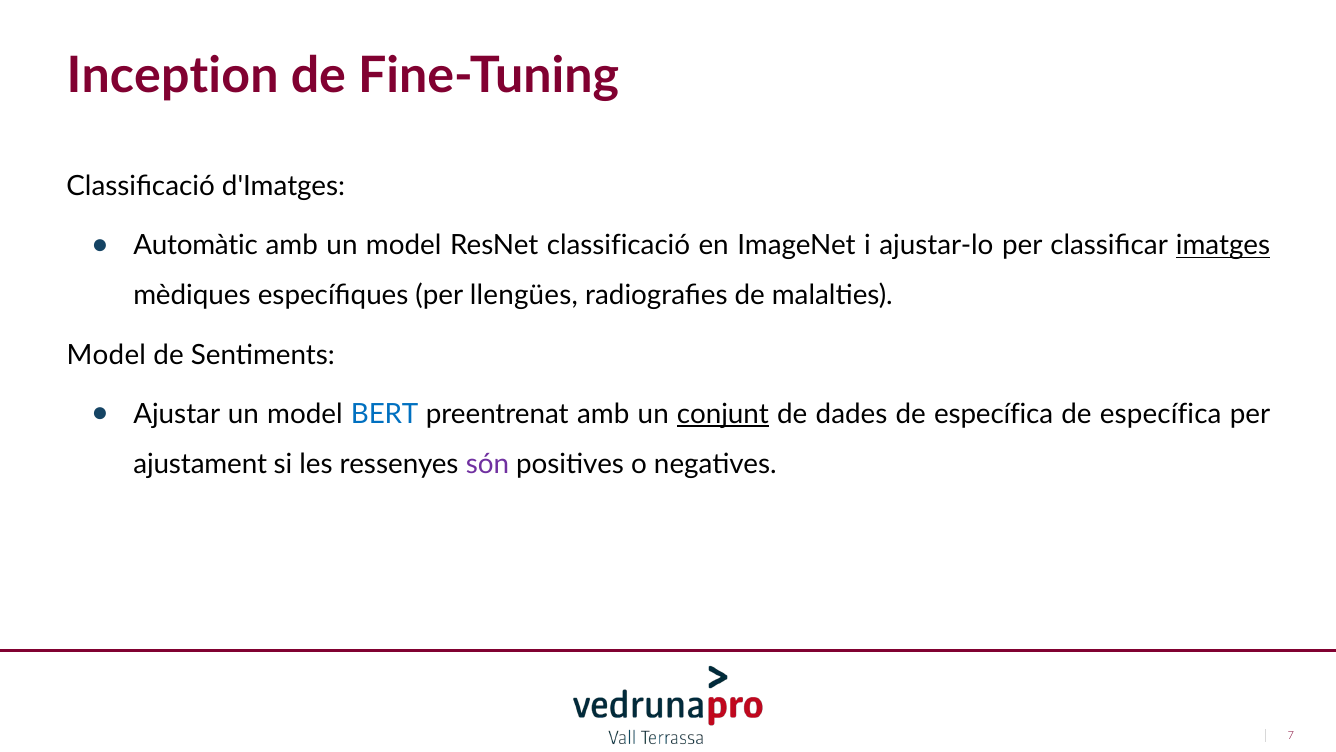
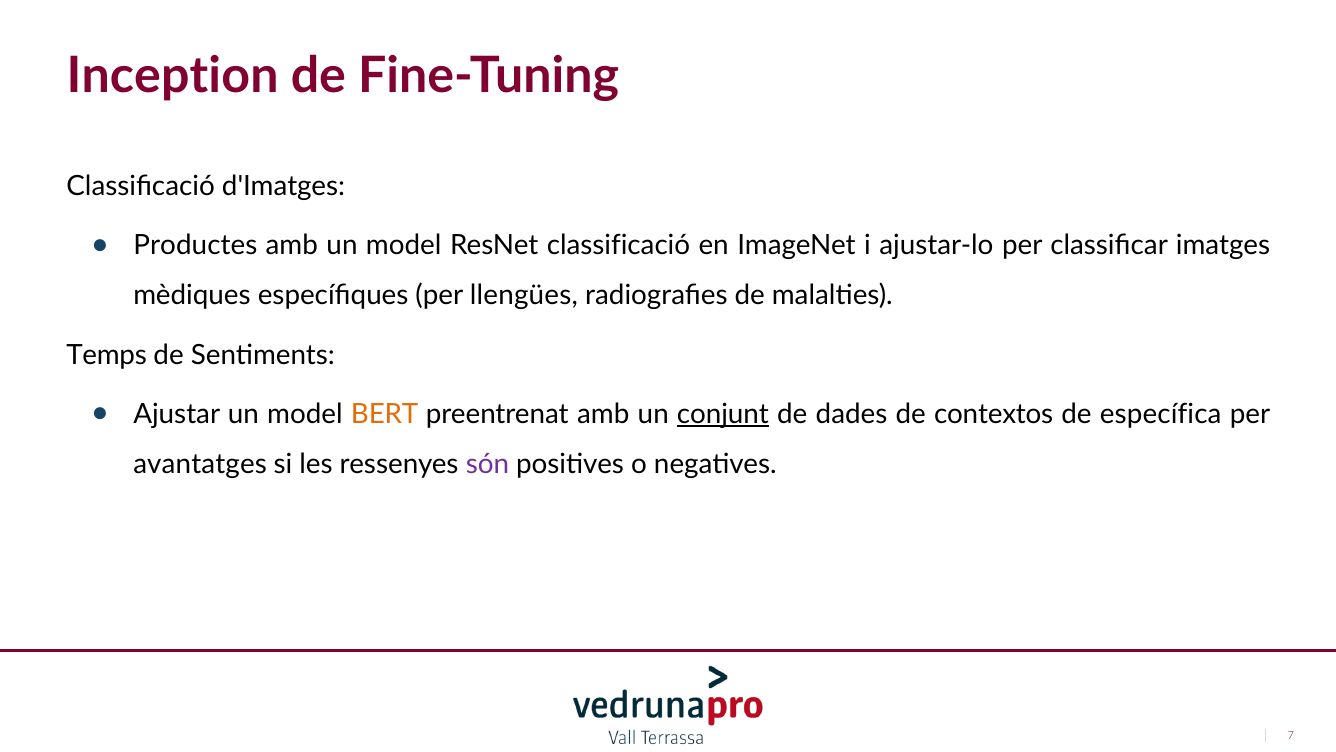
Automàtic: Automàtic -> Productes (195, 245)
imatges underline: present -> none (1223, 245)
Model: Model -> Temps (107, 355)
BERT colour: blue -> orange (385, 414)
dades de específica: específica -> contextos (994, 414)
ajustament: ajustament -> avantatges (200, 464)
